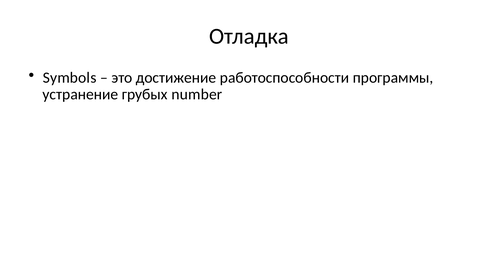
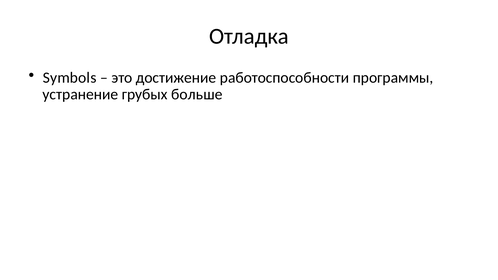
number: number -> больше (197, 94)
